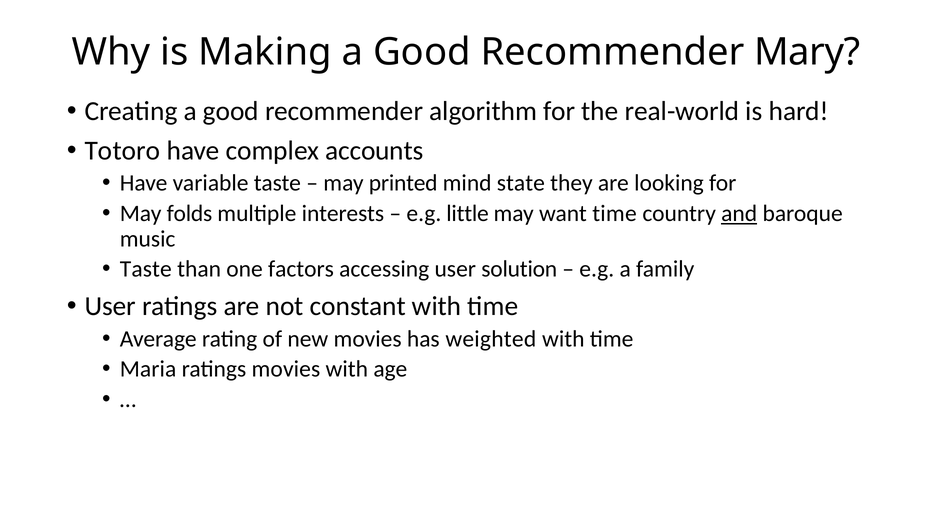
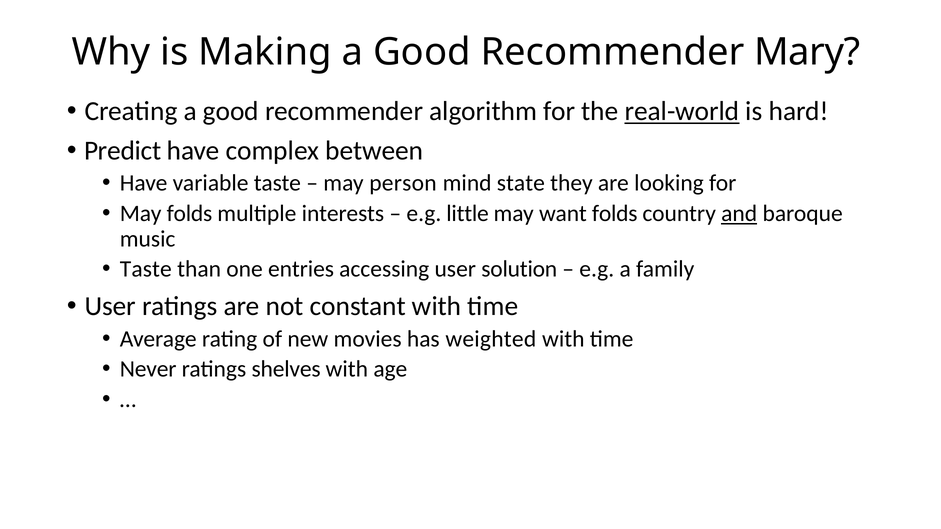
real-world underline: none -> present (682, 111)
Totoro: Totoro -> Predict (123, 151)
accounts: accounts -> between (374, 151)
printed: printed -> person (403, 183)
want time: time -> folds (615, 214)
factors: factors -> entries (301, 269)
Maria: Maria -> Never (148, 369)
ratings movies: movies -> shelves (286, 369)
